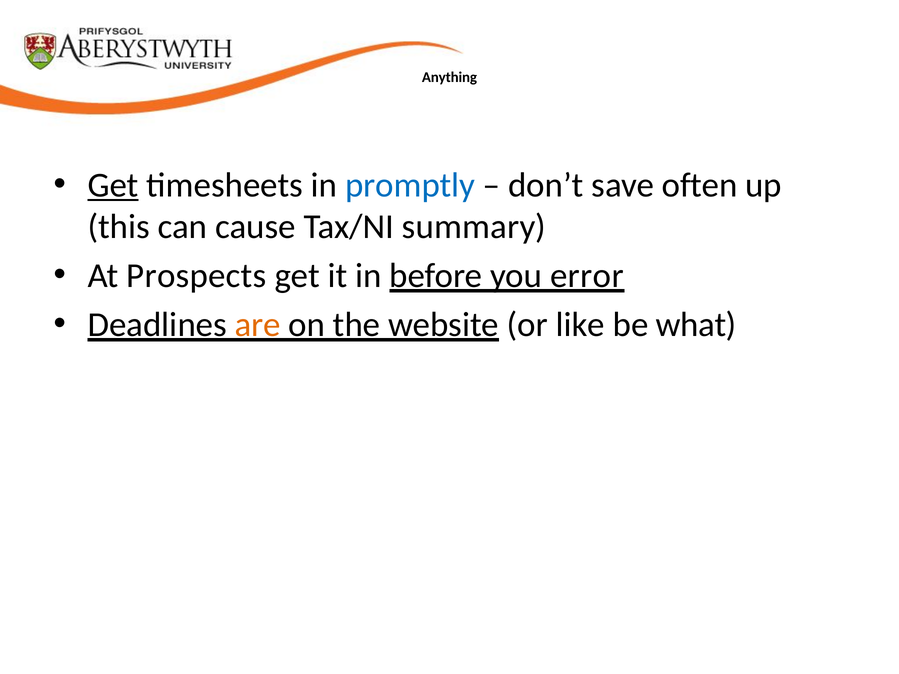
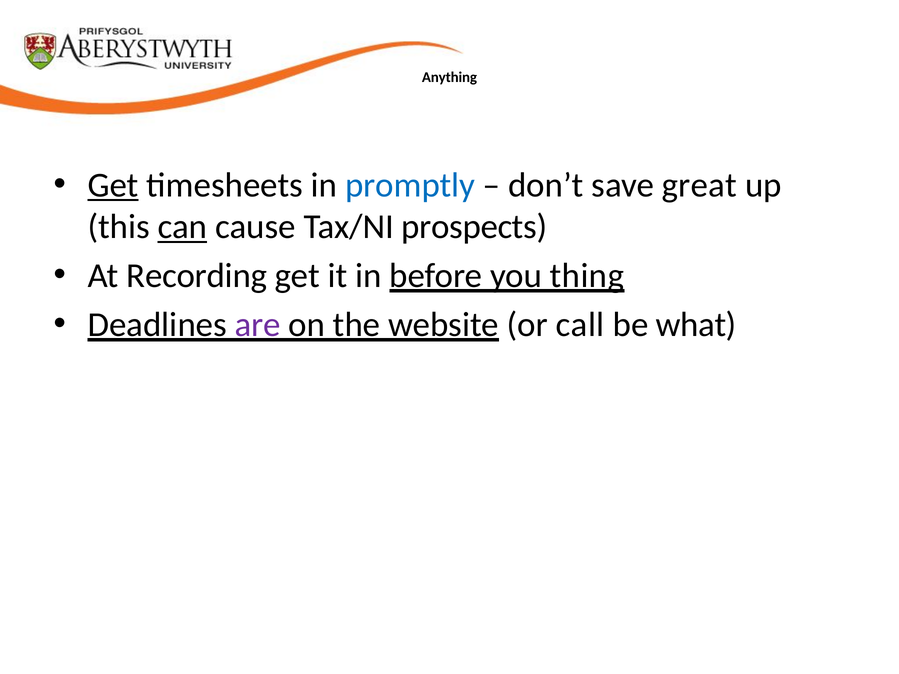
often: often -> great (699, 185)
can underline: none -> present (183, 227)
summary: summary -> prospects (474, 227)
Prospects: Prospects -> Recording (197, 276)
error: error -> thing (587, 276)
are colour: orange -> purple (258, 325)
like: like -> call (580, 325)
